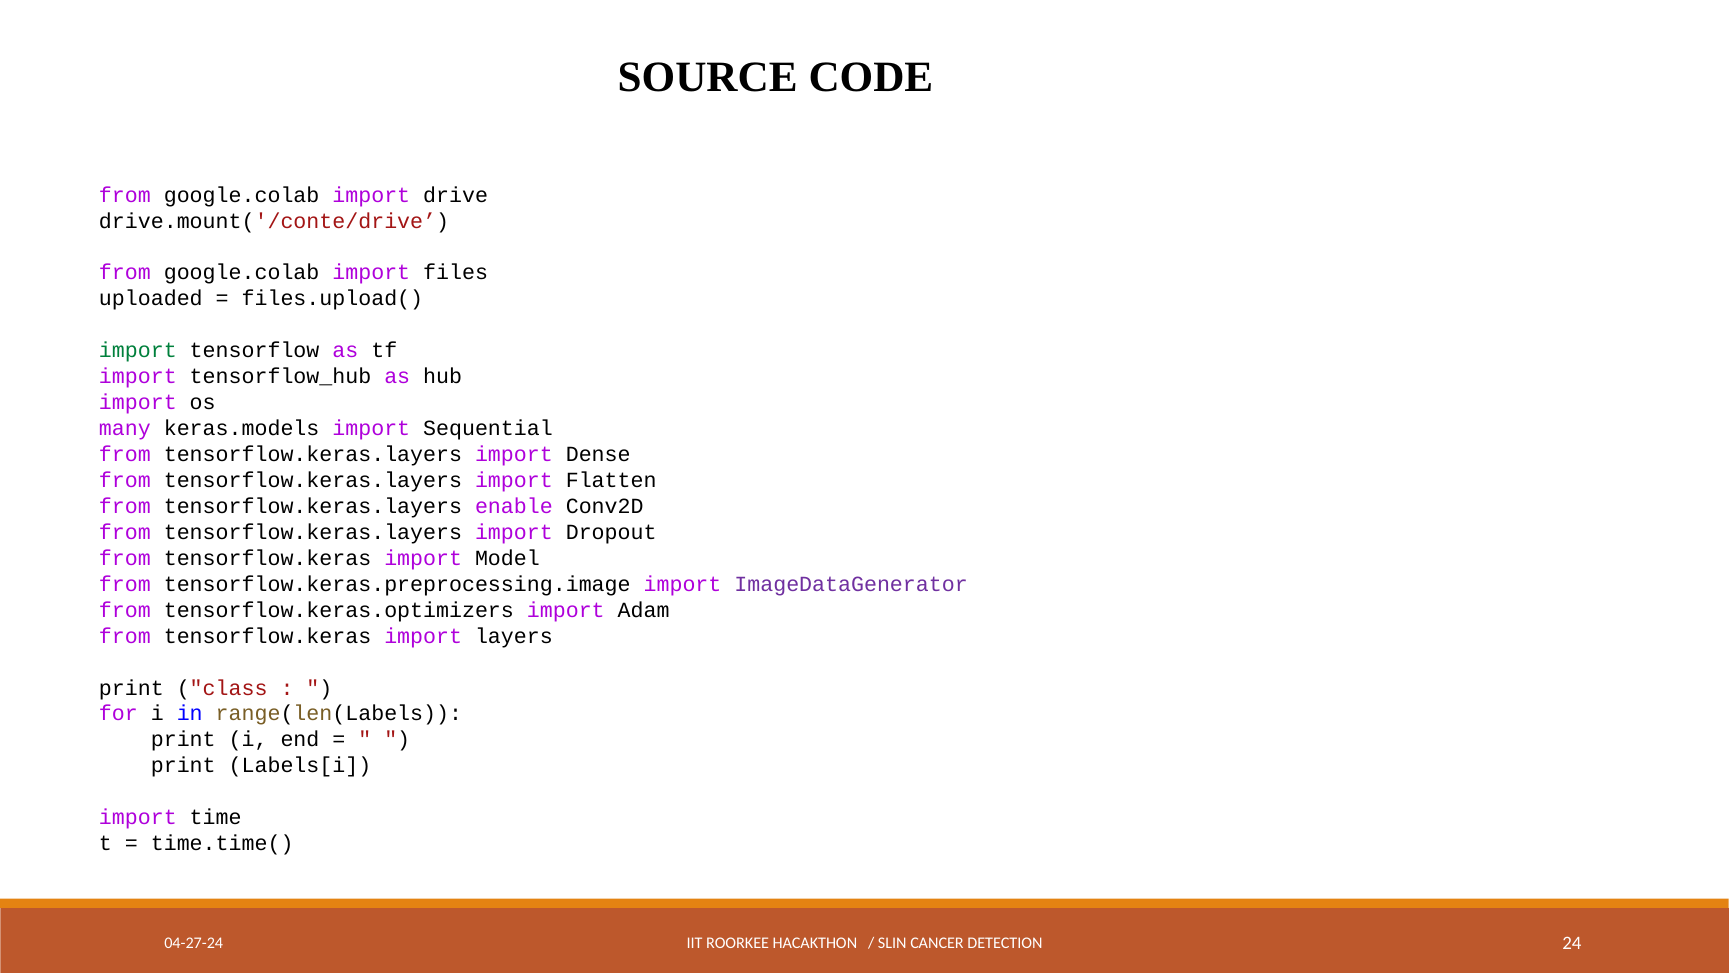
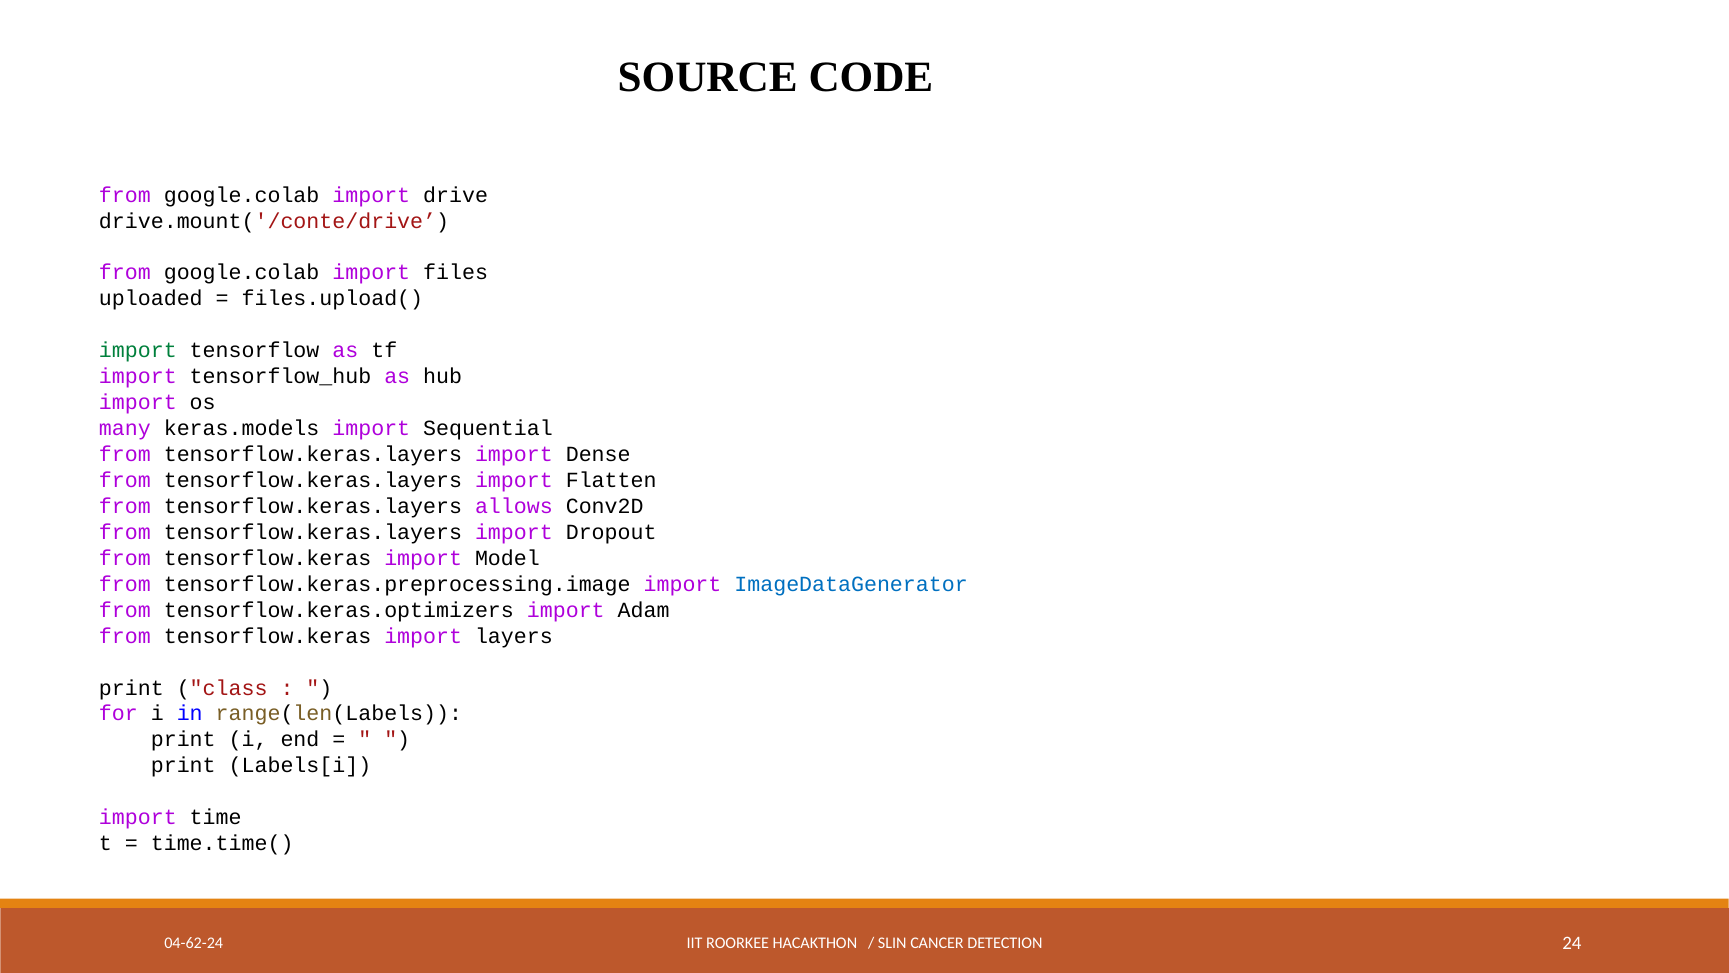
enable: enable -> allows (514, 506)
ImageDataGenerator colour: purple -> blue (851, 584)
04-27-24: 04-27-24 -> 04-62-24 (194, 943)
